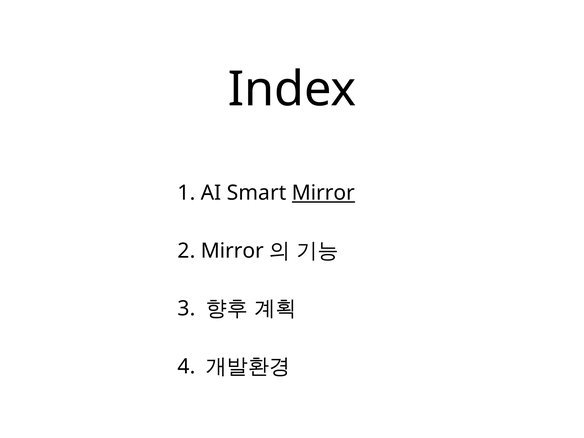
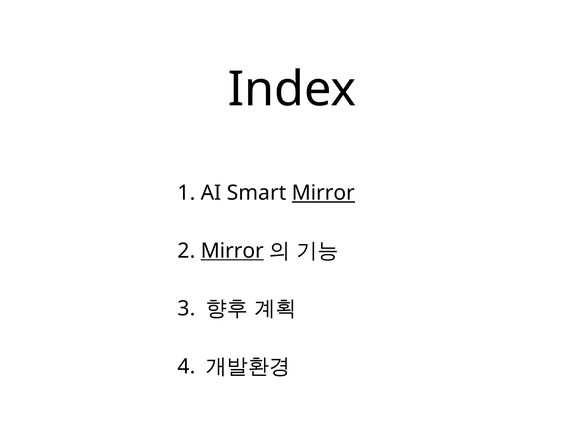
Mirror underline: none -> present (232, 251)
